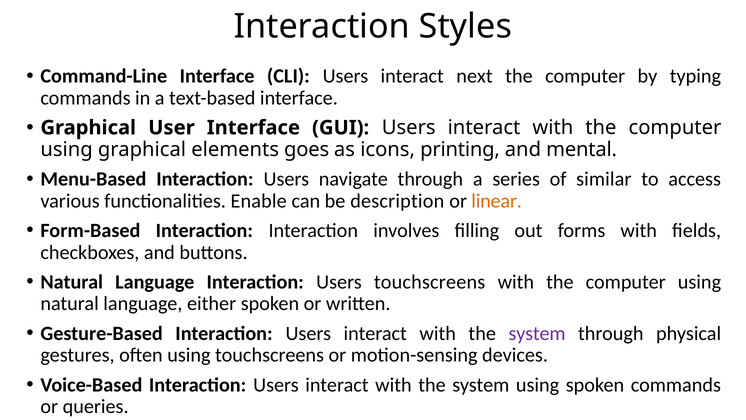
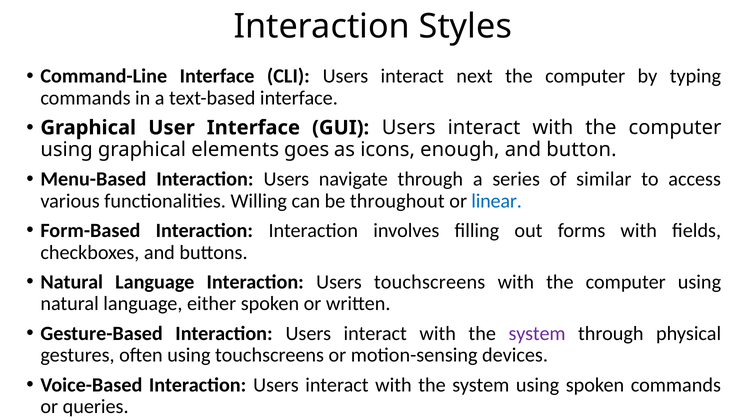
printing: printing -> enough (460, 149)
mental: mental -> button (581, 149)
Enable: Enable -> Willing (259, 201)
description: description -> throughout (397, 201)
linear colour: orange -> blue (497, 201)
